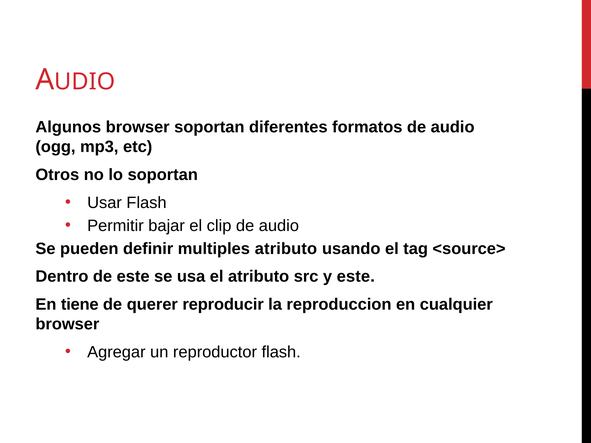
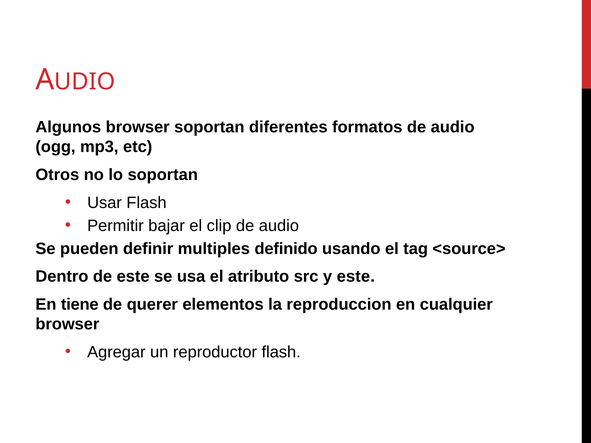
multiples atributo: atributo -> definido (286, 249)
reproducir: reproducir -> elementos (223, 305)
